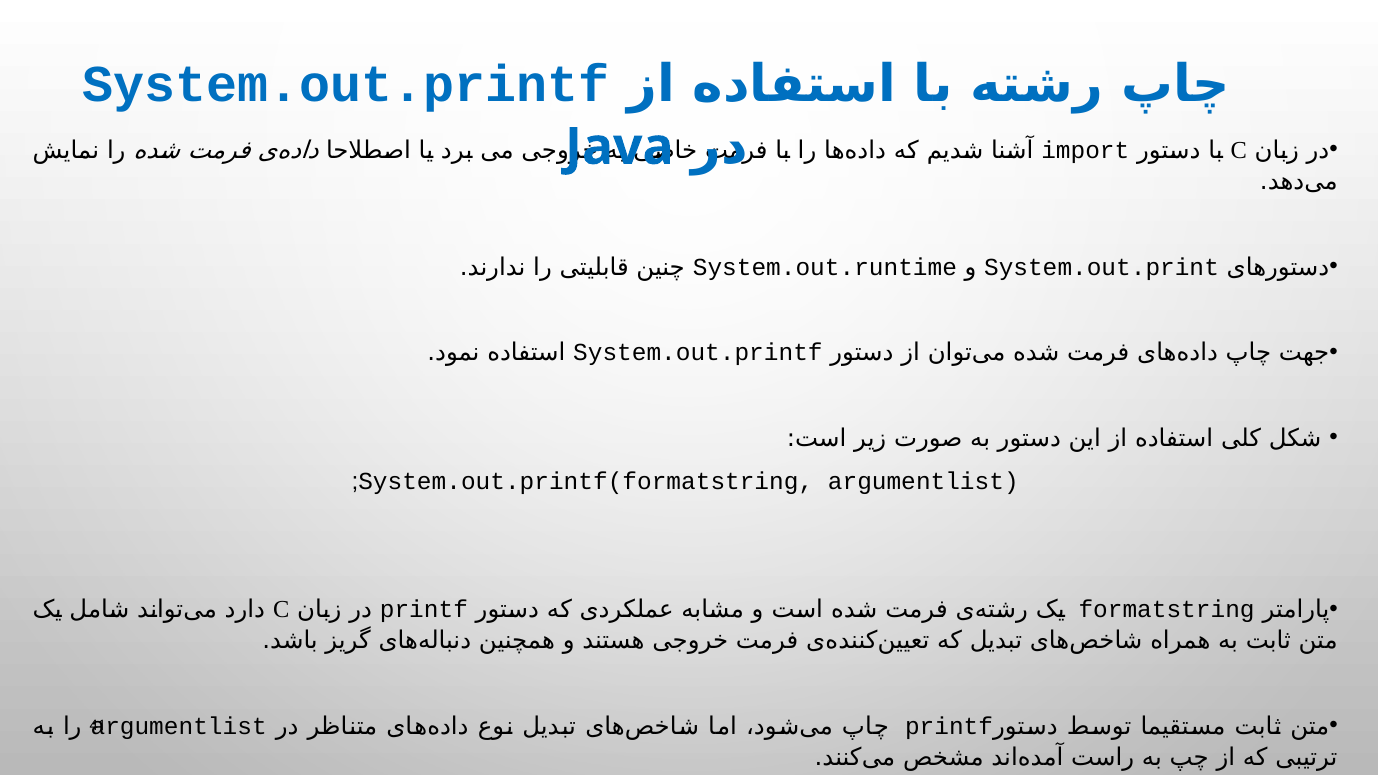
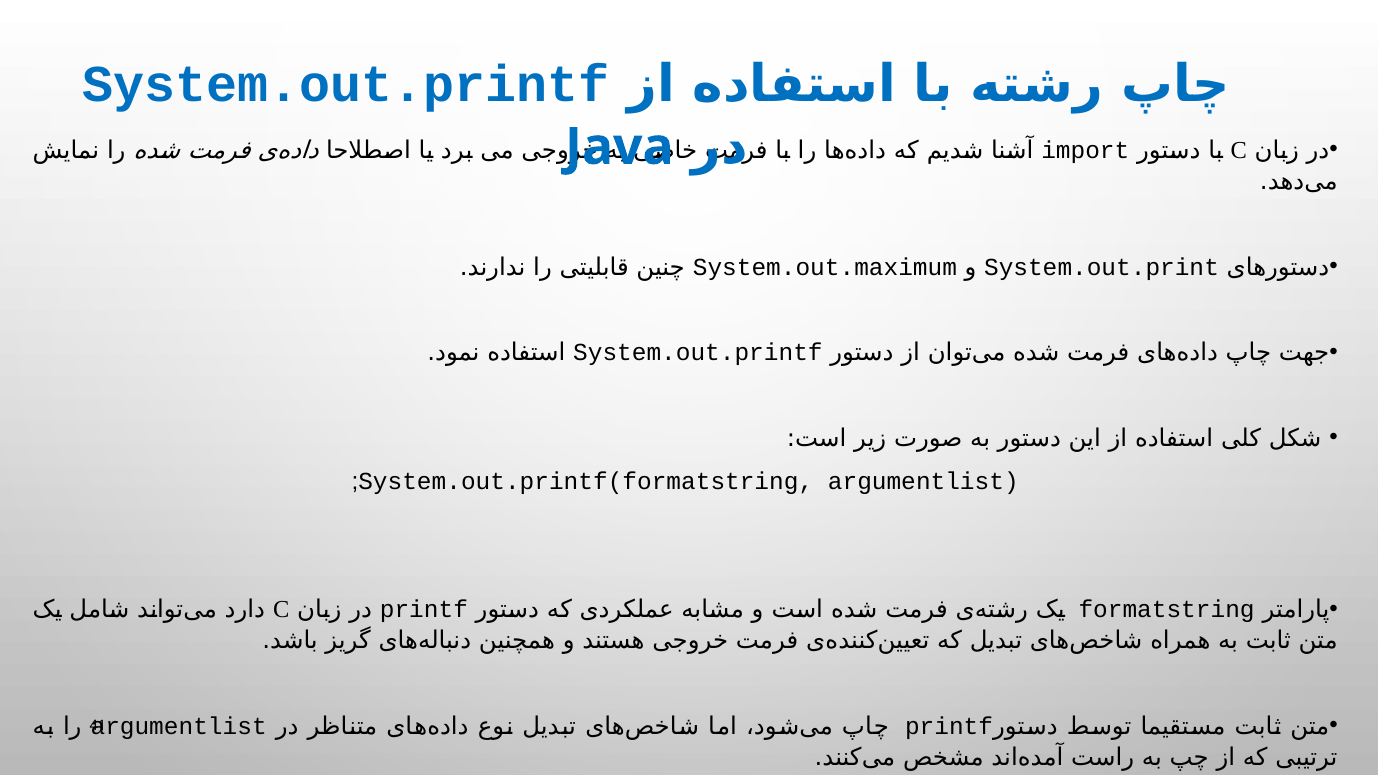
System.out.runtime: System.out.runtime -> System.out.maximum (825, 267)
